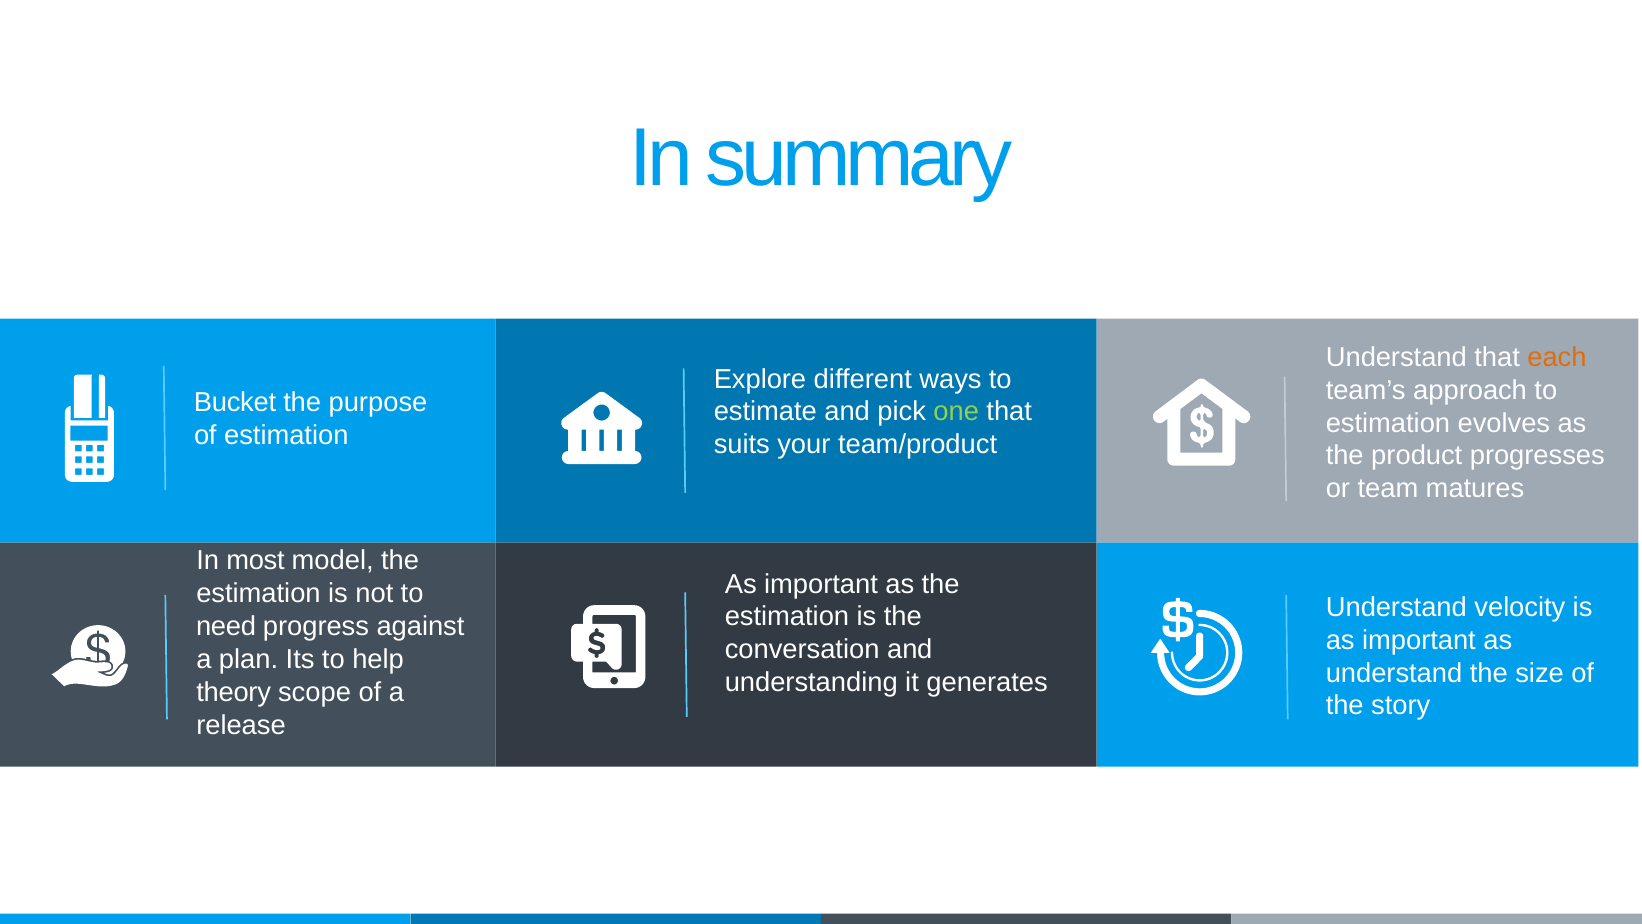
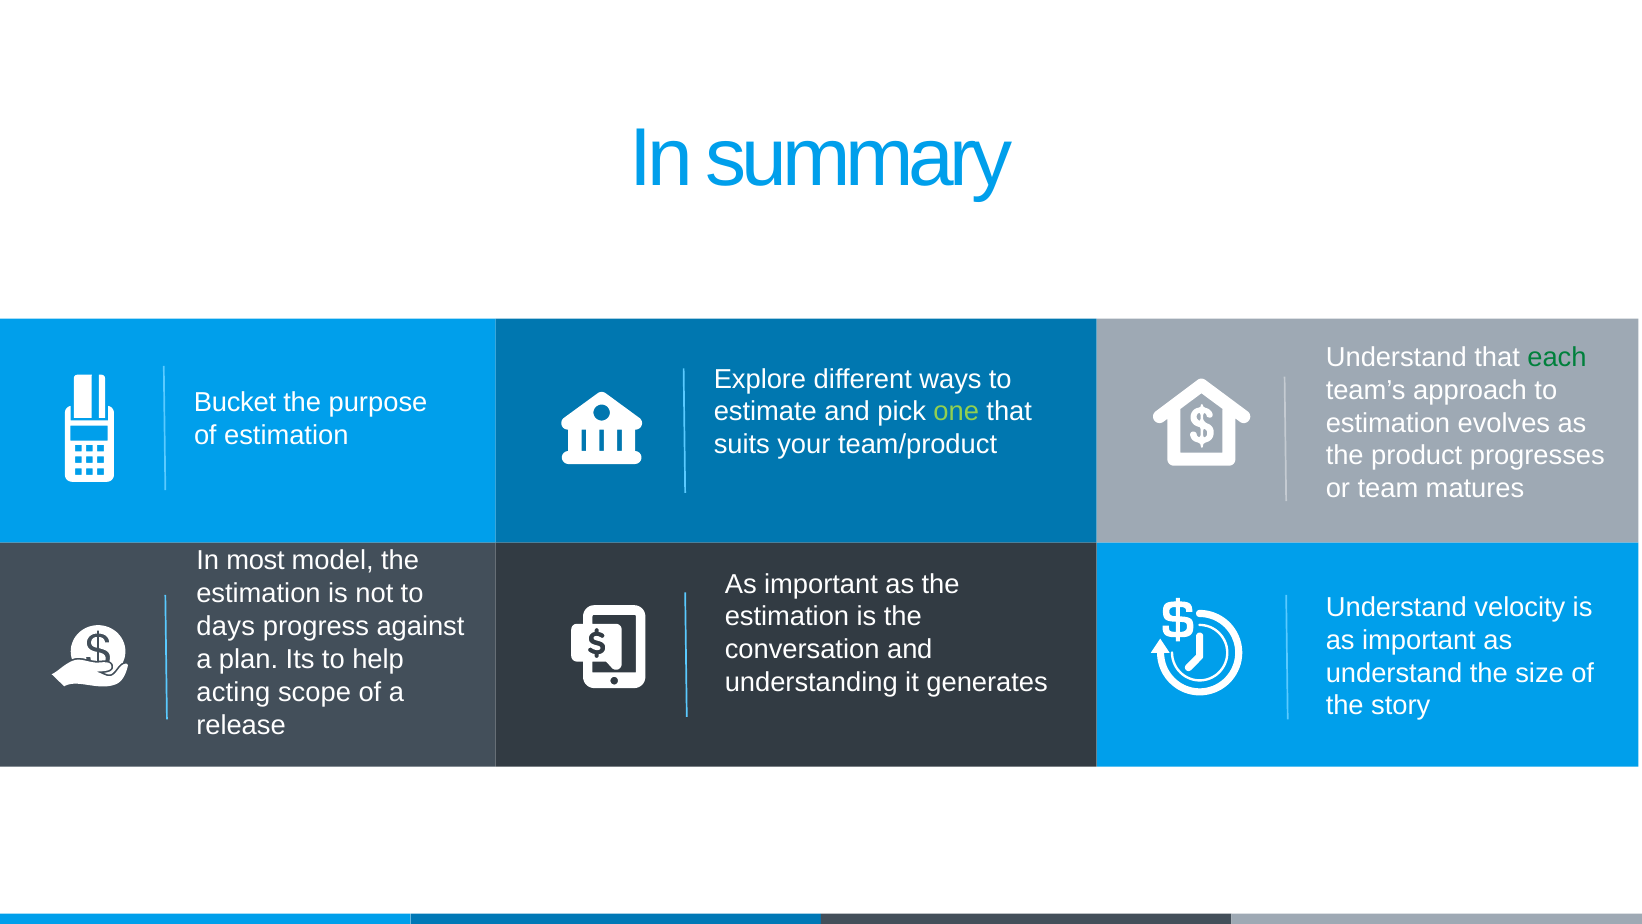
each colour: orange -> green (1557, 357)
need: need -> days (226, 626)
theory: theory -> acting (233, 692)
